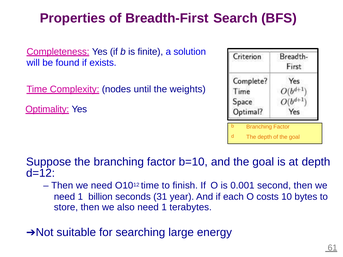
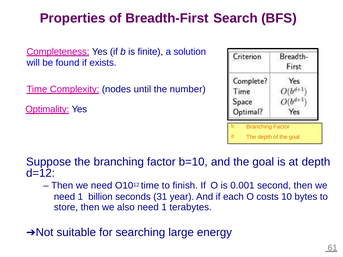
weights: weights -> number (188, 89)
